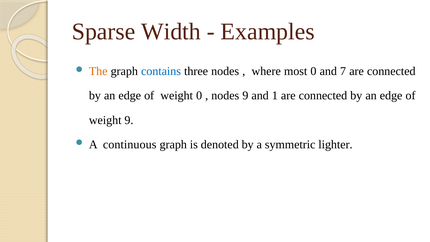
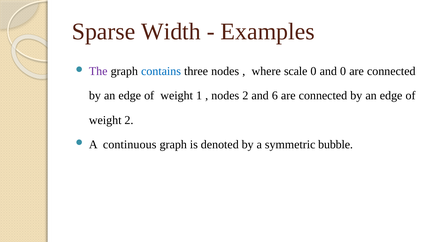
The colour: orange -> purple (98, 71)
most: most -> scale (296, 71)
and 7: 7 -> 0 (343, 71)
weight 0: 0 -> 1 (199, 96)
nodes 9: 9 -> 2 (245, 96)
1: 1 -> 6 (275, 96)
weight 9: 9 -> 2 (129, 120)
lighter: lighter -> bubble (336, 144)
